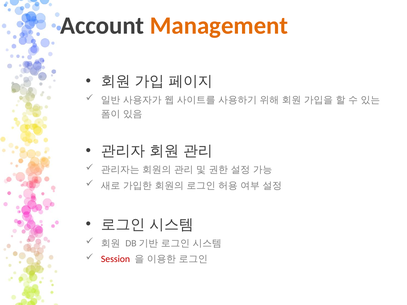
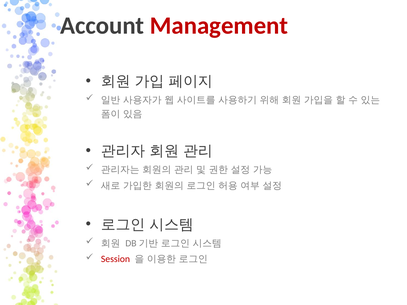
Management colour: orange -> red (219, 26)
